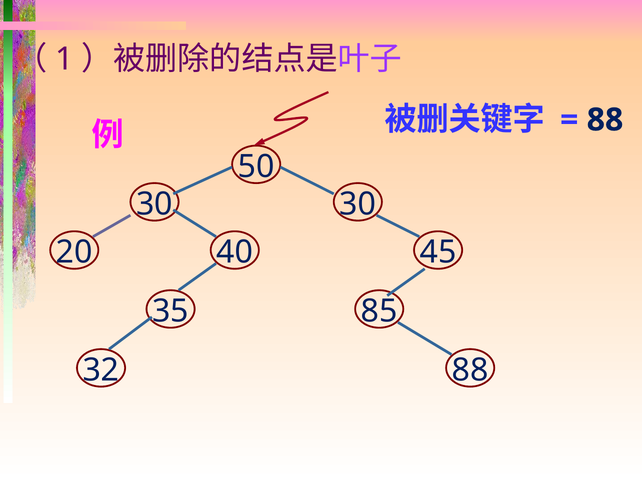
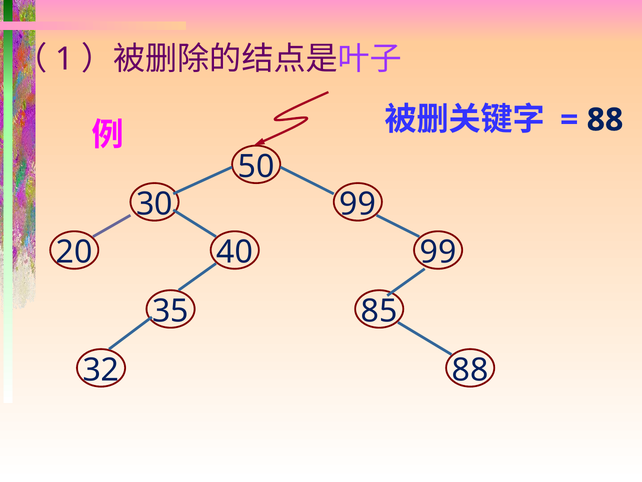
30 30: 30 -> 99 (358, 204)
20 45: 45 -> 99 (438, 252)
